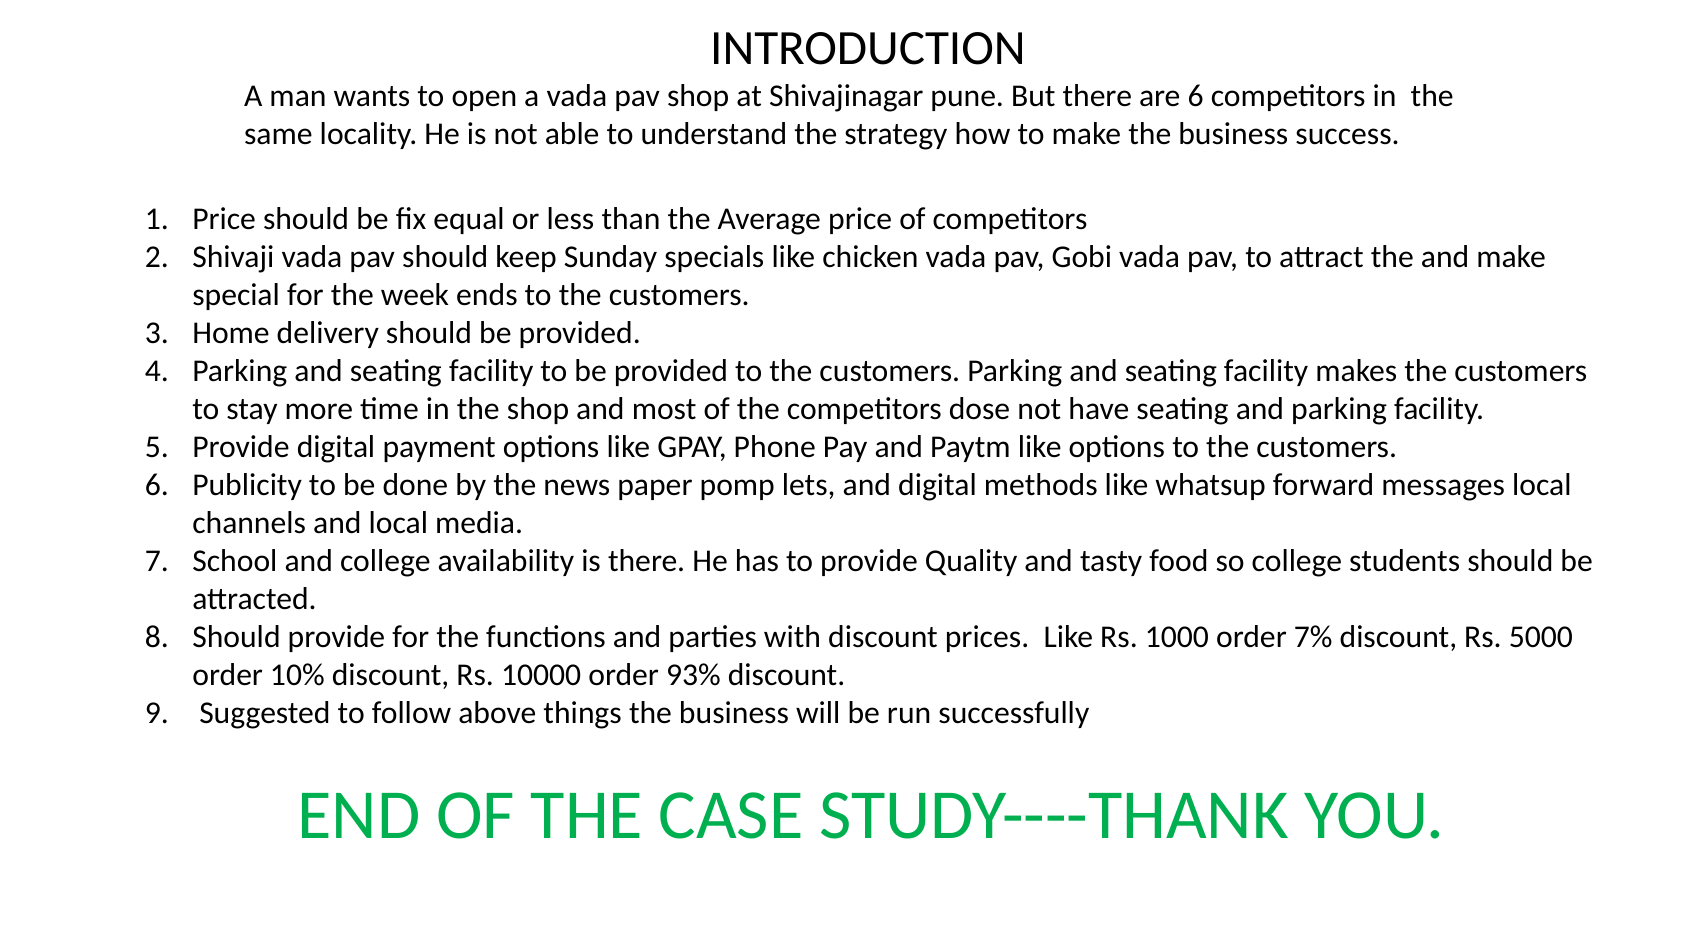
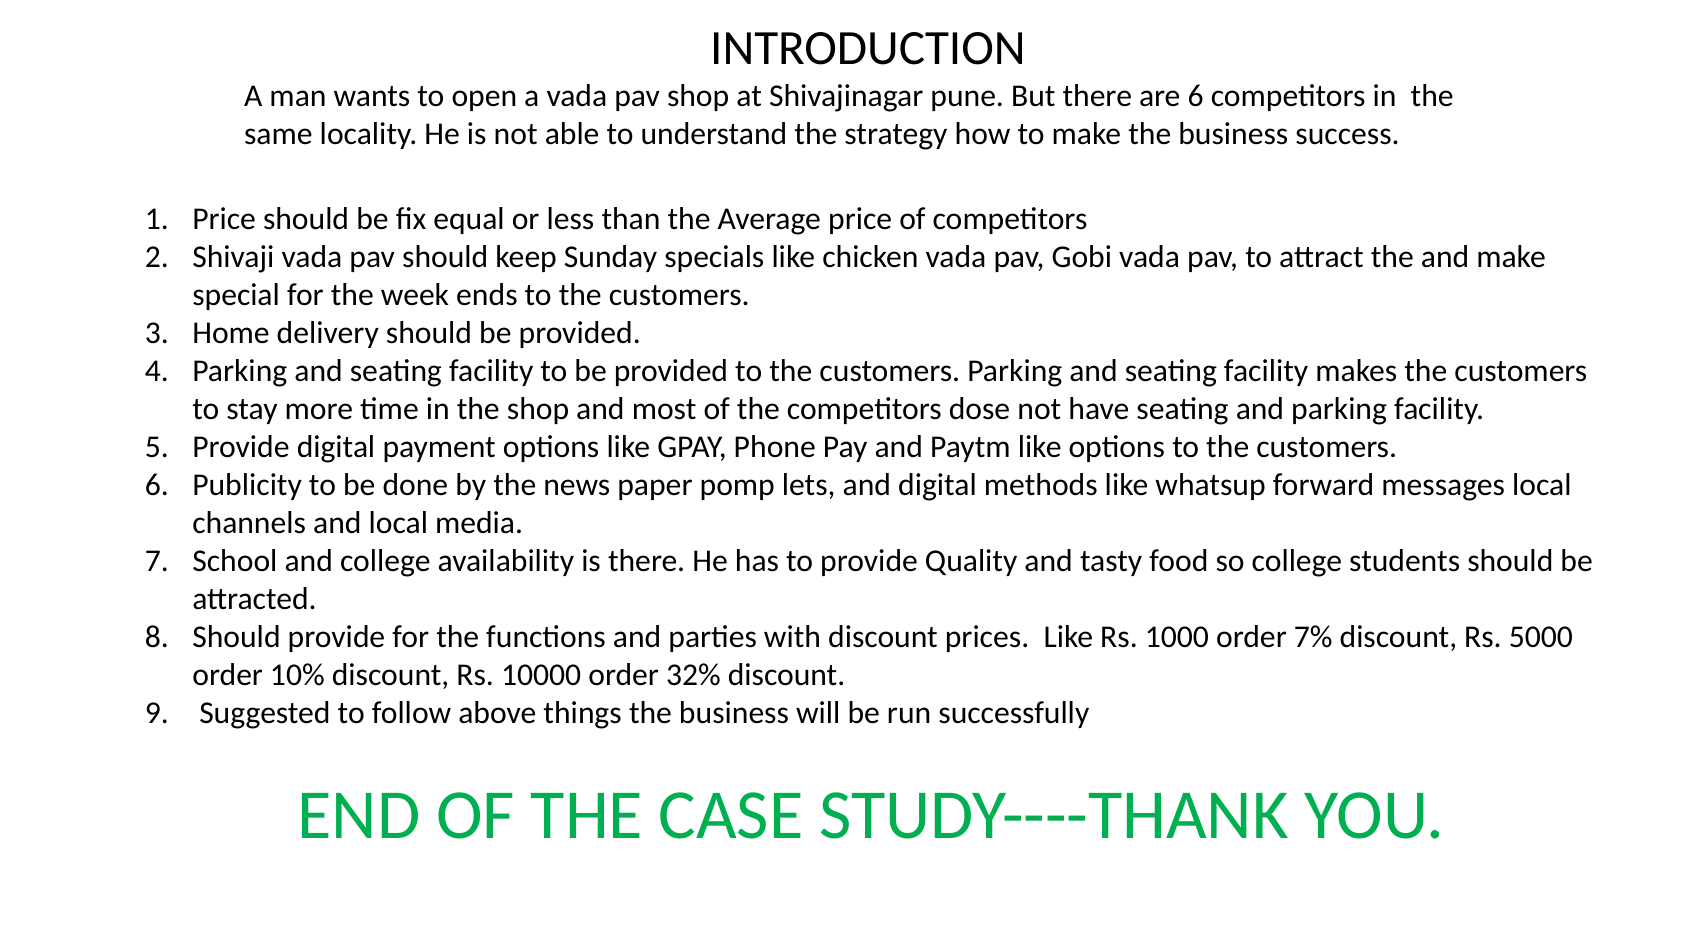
93%: 93% -> 32% (693, 675)
